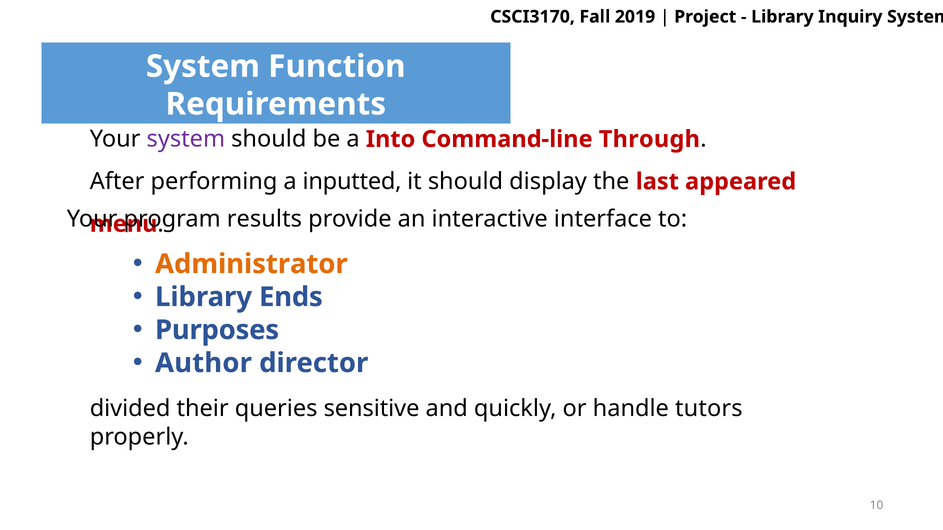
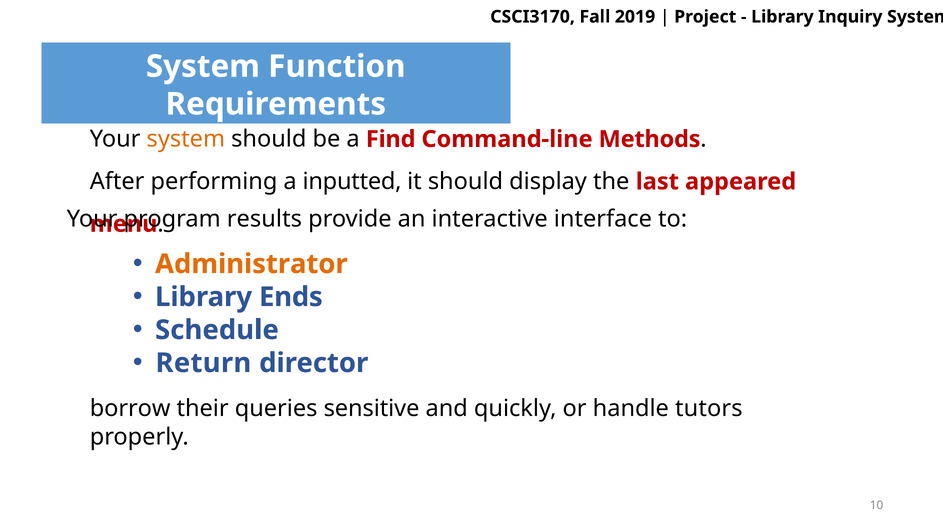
system colour: purple -> orange (186, 139)
Into: Into -> Find (391, 139)
Through: Through -> Methods (650, 139)
Purposes: Purposes -> Schedule (217, 330)
Author: Author -> Return (203, 363)
divided: divided -> borrow (130, 409)
